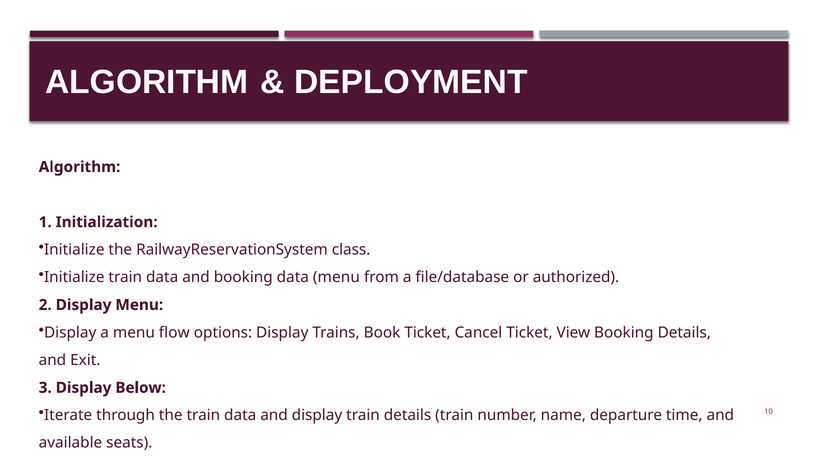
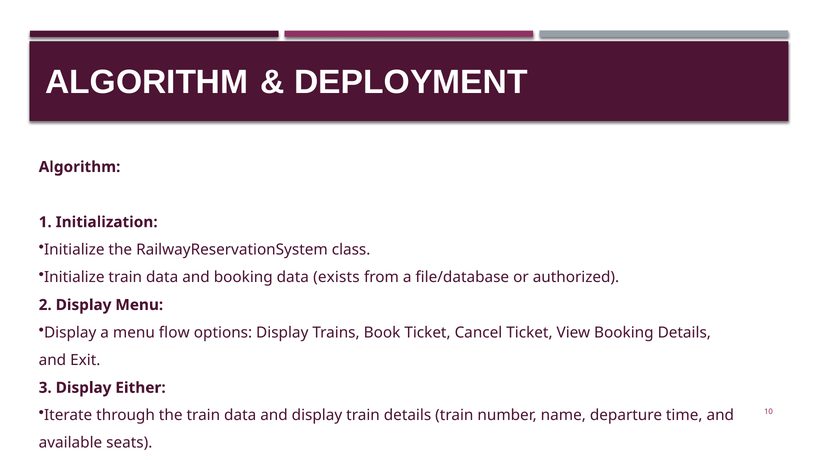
data menu: menu -> exists (336, 277)
Below: Below -> Either (141, 388)
